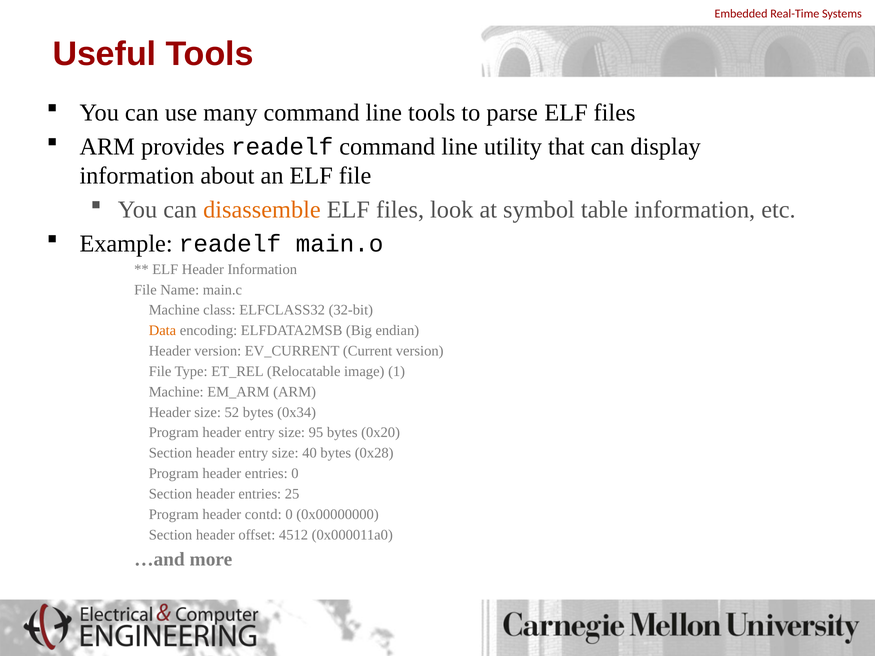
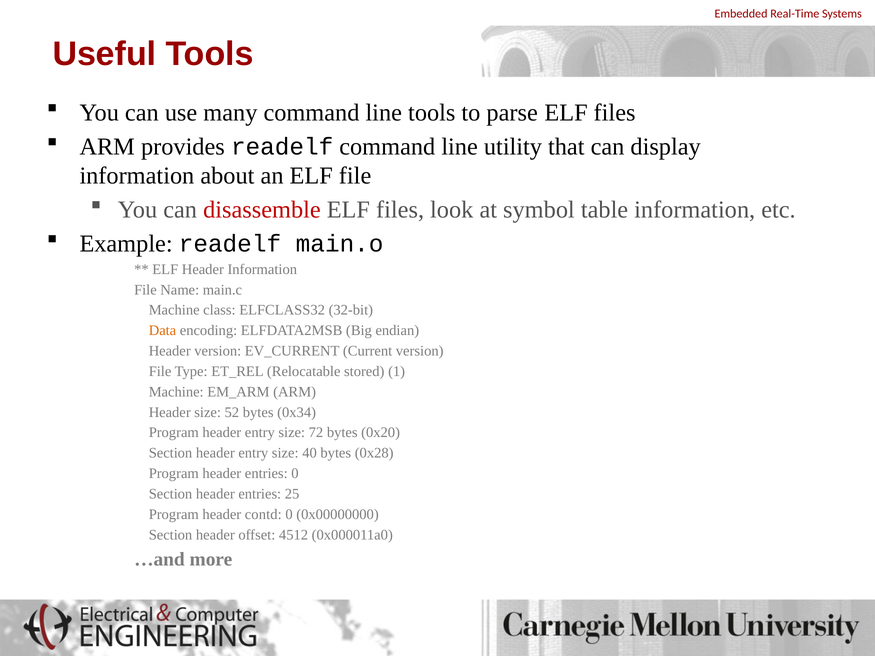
disassemble colour: orange -> red (262, 210)
image: image -> stored (364, 372)
95: 95 -> 72 (316, 433)
